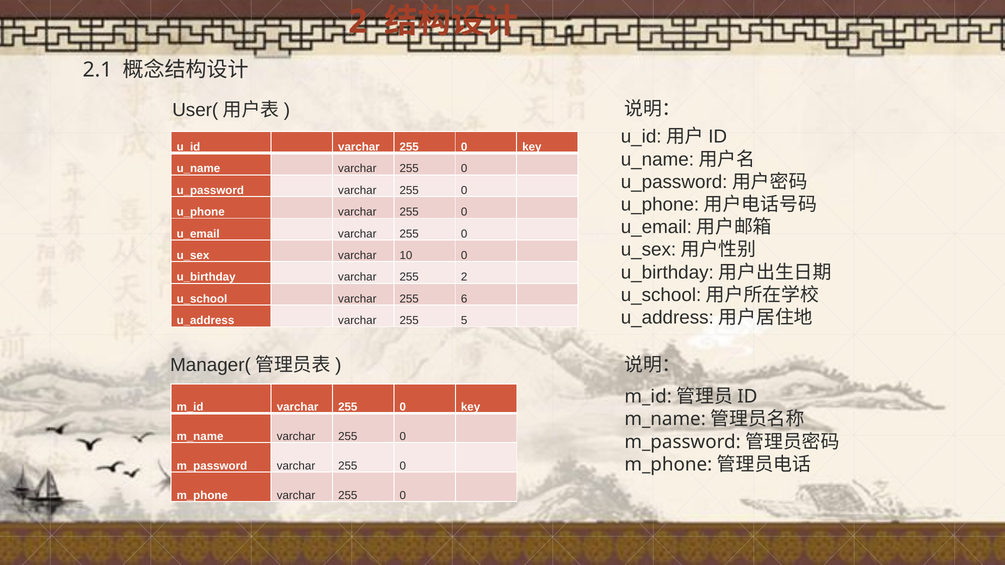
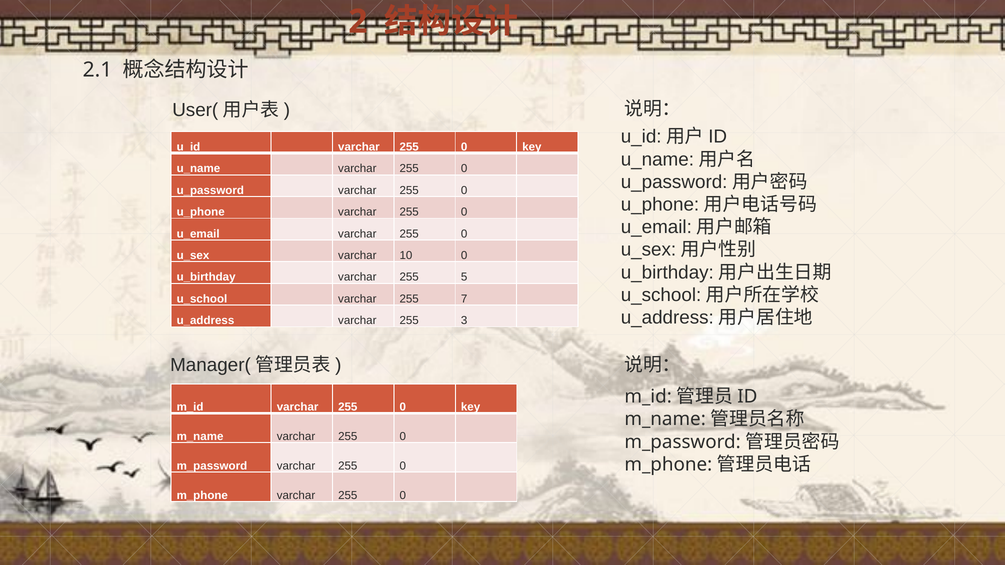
255 2: 2 -> 5 (464, 277)
6: 6 -> 7 (464, 299)
5: 5 -> 3 (464, 321)
